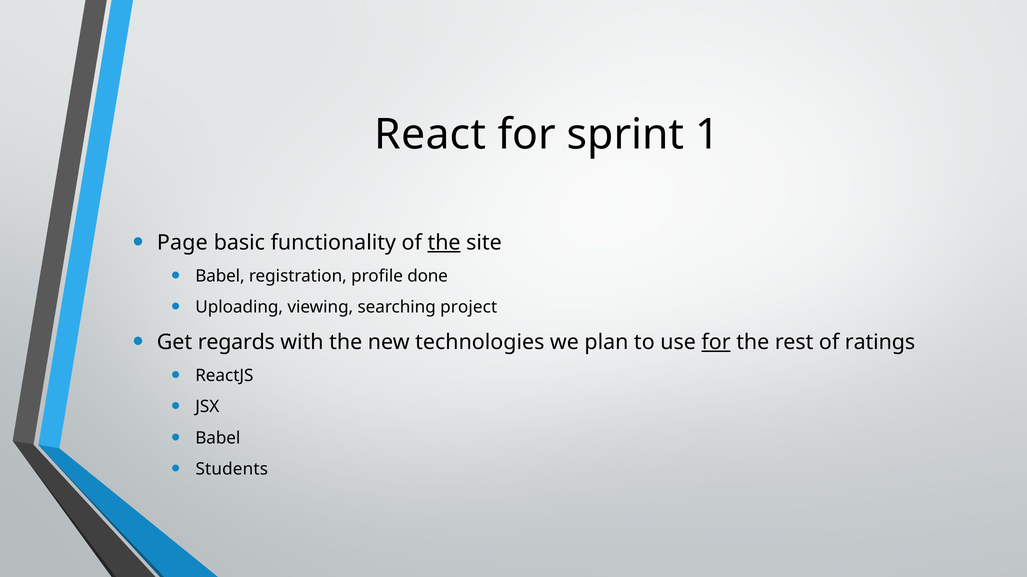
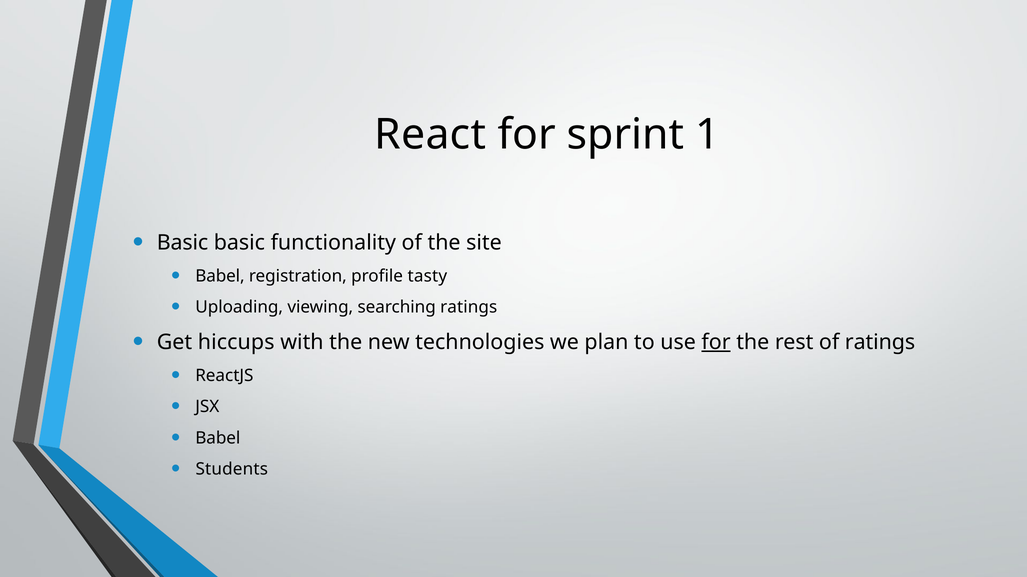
Page: Page -> Basic (183, 243)
the underline: present -> none (444, 243)
done: done -> tasty (427, 276)
searching project: project -> ratings (469, 308)
regards: regards -> hiccups (236, 343)
